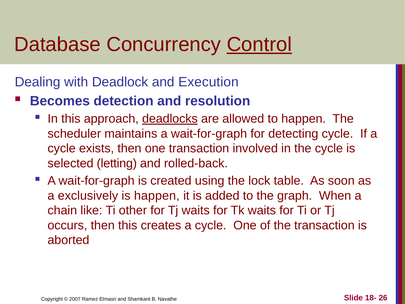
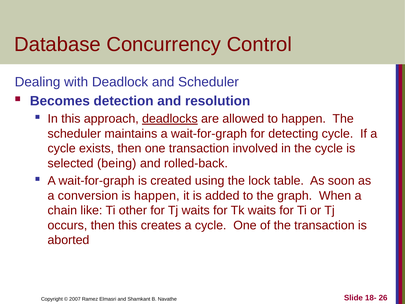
Control underline: present -> none (259, 45)
and Execution: Execution -> Scheduler (209, 82)
letting: letting -> being (117, 163)
exclusively: exclusively -> conversion (88, 195)
